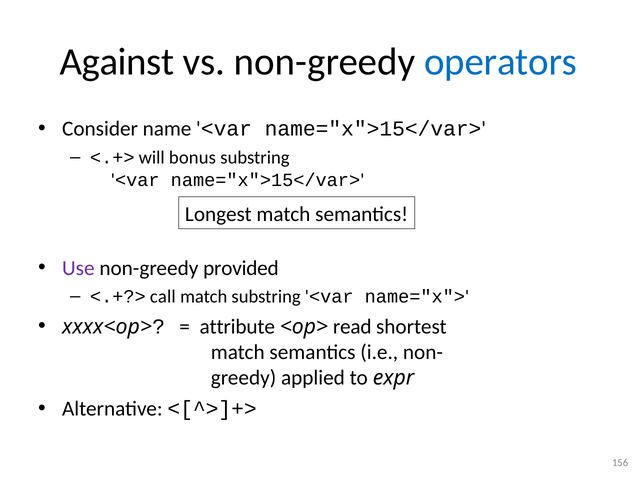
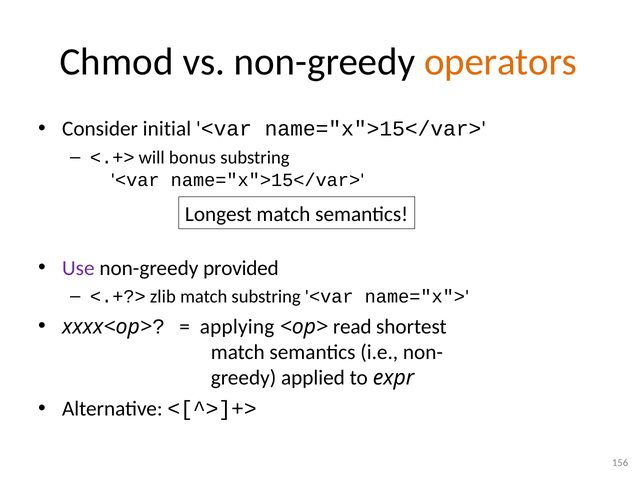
Against: Against -> Chmod (117, 62)
operators colour: blue -> orange (501, 62)
name: name -> initial (167, 129)
call: call -> zlib (163, 297)
attribute: attribute -> applying (237, 326)
